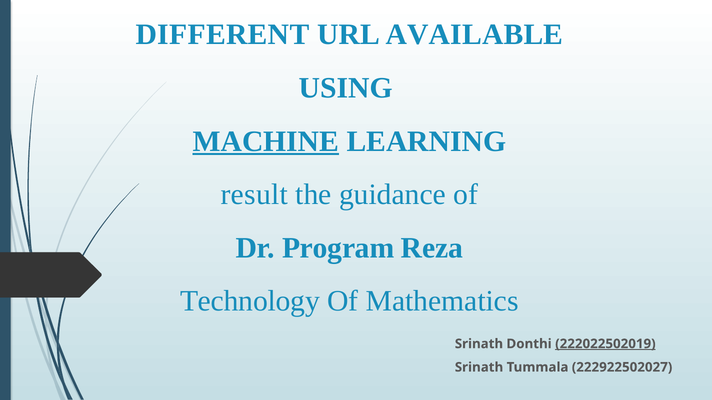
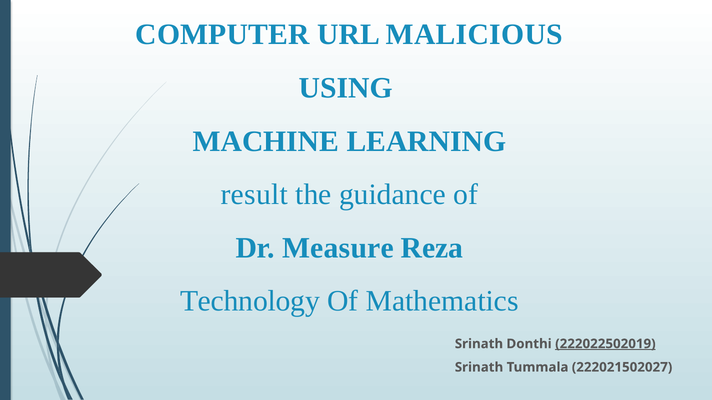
DIFFERENT: DIFFERENT -> COMPUTER (223, 35)
AVAILABLE: AVAILABLE -> MALICIOUS (474, 35)
MACHINE underline: present -> none (266, 141)
Program: Program -> Measure (338, 248)
222922502027: 222922502027 -> 222021502027 (622, 368)
